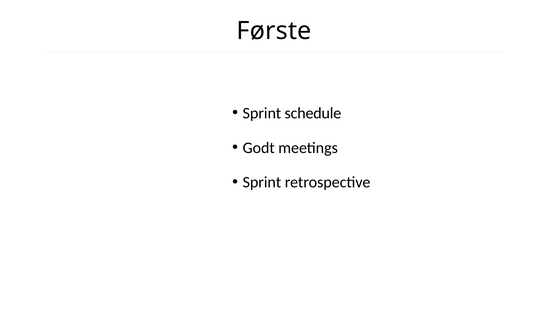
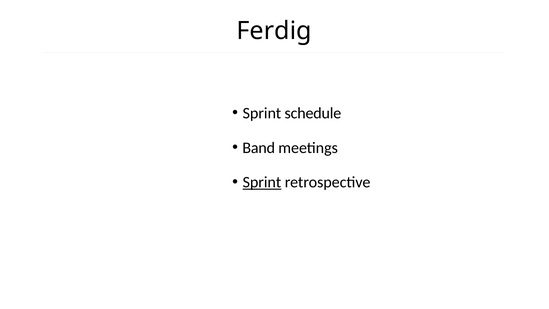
Første: Første -> Ferdig (274, 31)
Godt: Godt -> Band (259, 148)
Sprint underline: none -> present (262, 182)
